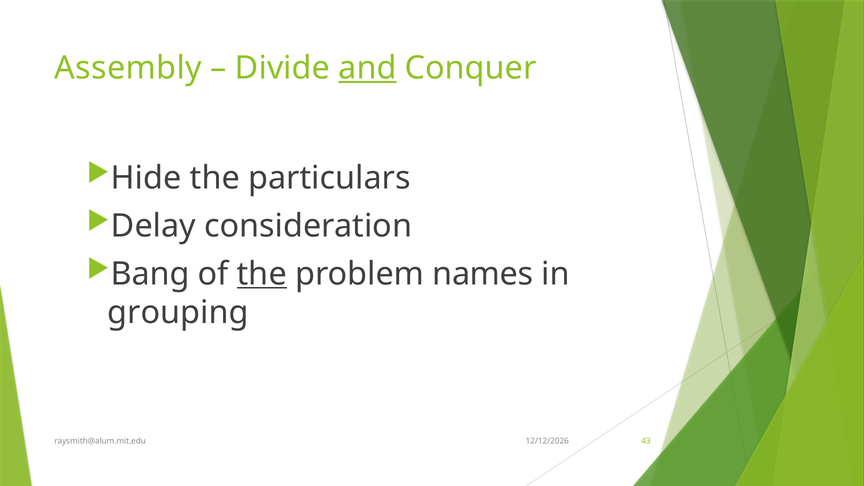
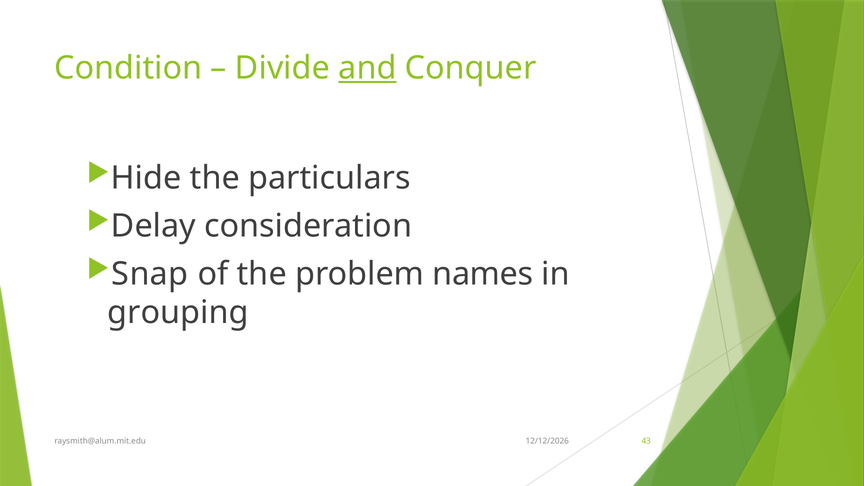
Assembly: Assembly -> Condition (128, 68)
Bang: Bang -> Snap (150, 274)
the underline: present -> none (262, 274)
